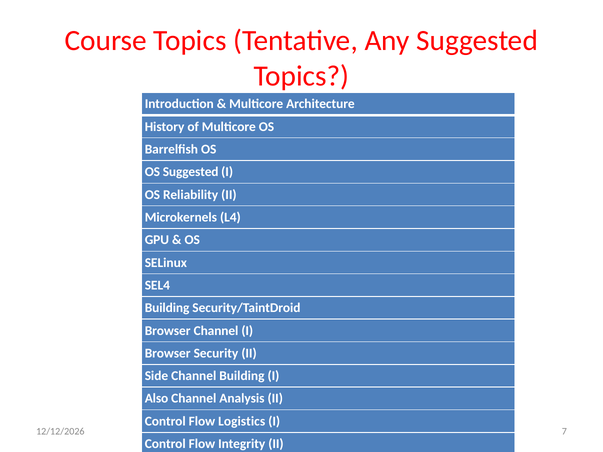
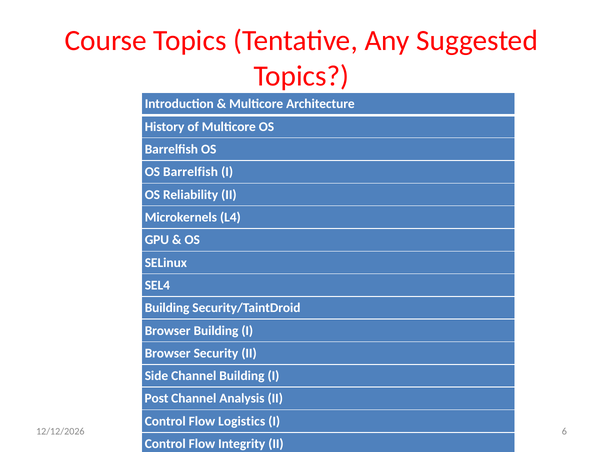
Suggested: Suggested -> Barrelfish (191, 172)
Browser Channel: Channel -> Building (216, 331)
Also: Also -> Post (157, 399)
7: 7 -> 6 (564, 432)
